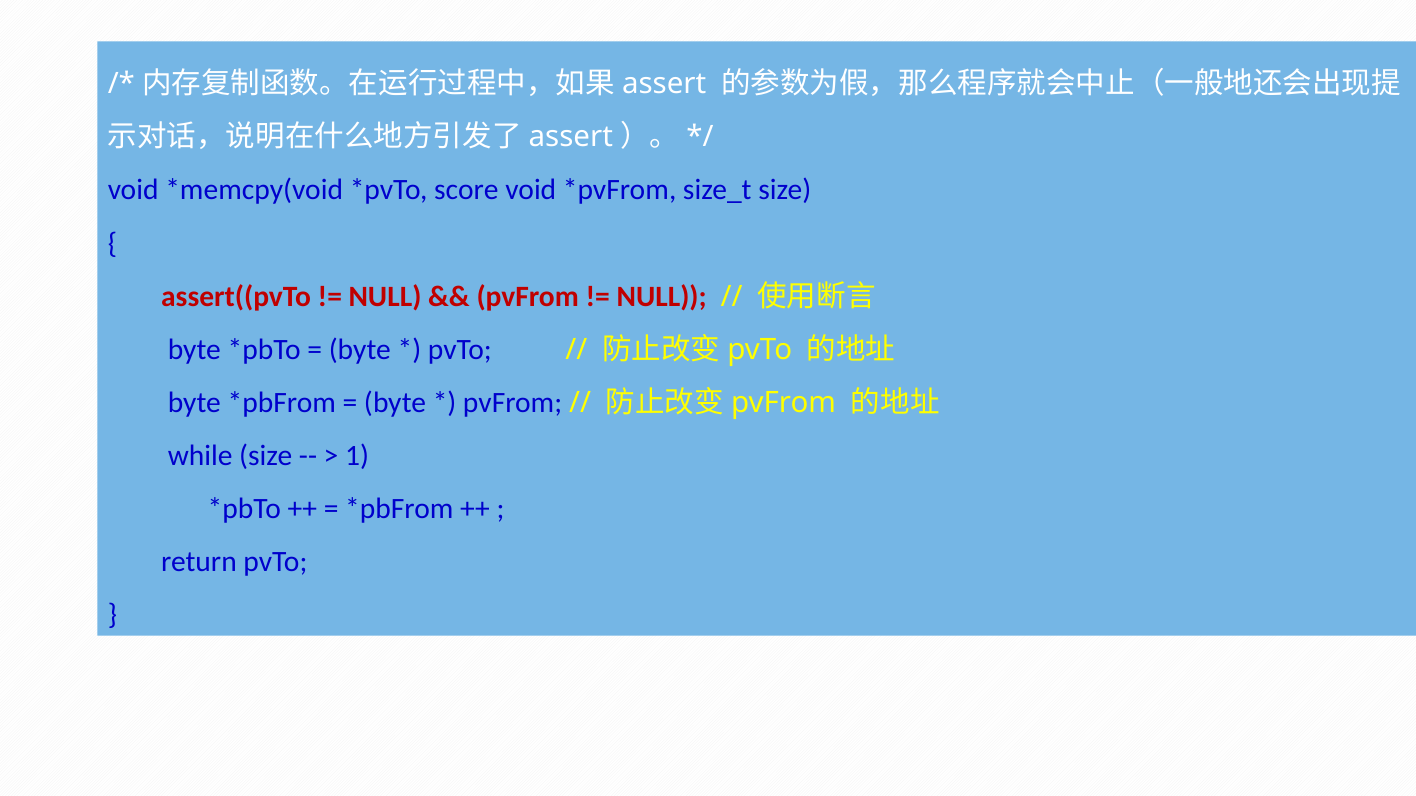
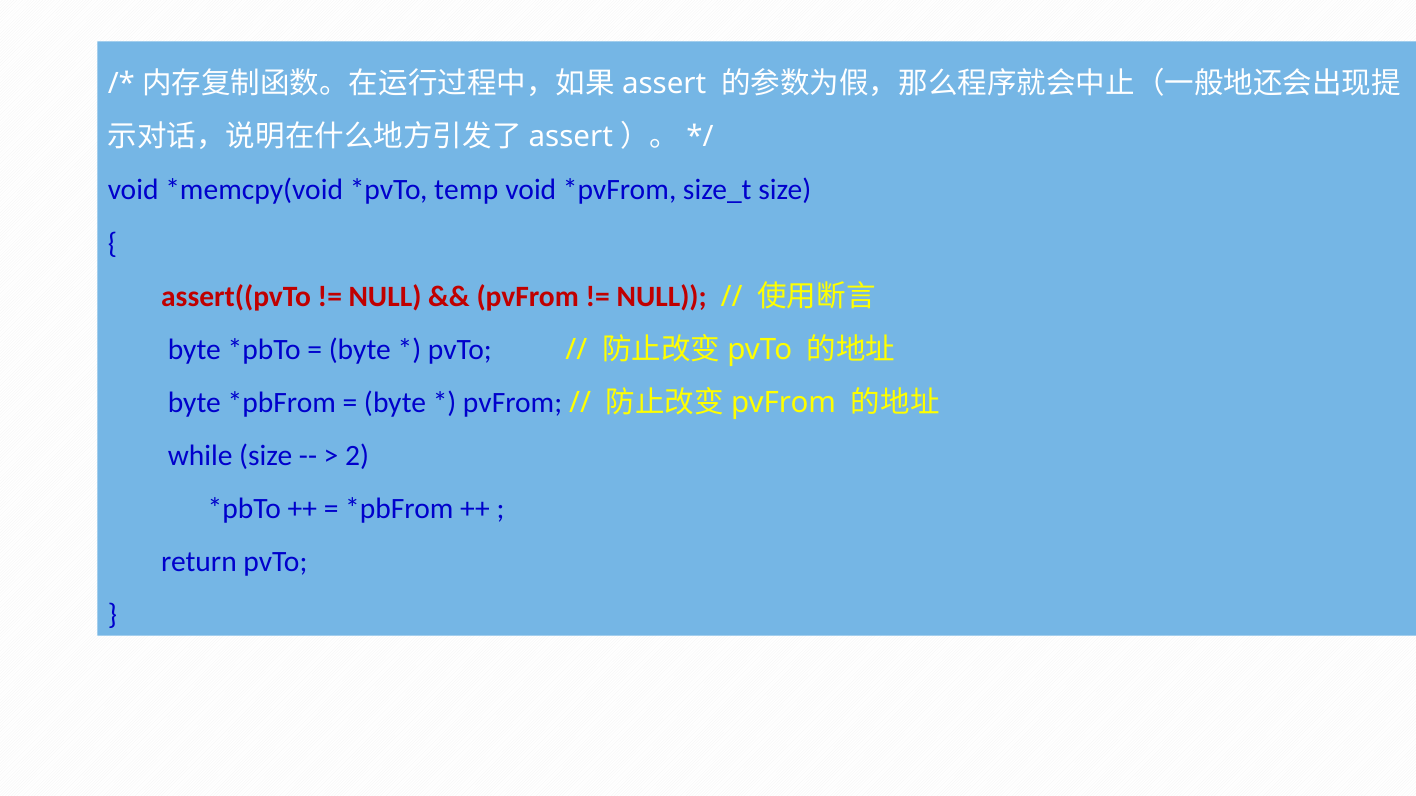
score: score -> temp (466, 190)
1: 1 -> 2 (357, 456)
